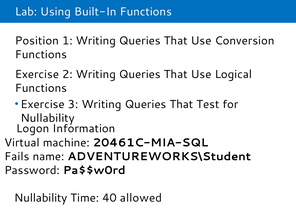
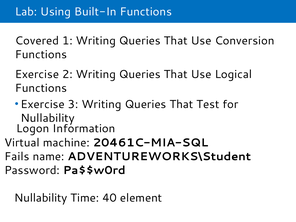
Position: Position -> Covered (37, 41)
allowed: allowed -> element (141, 198)
